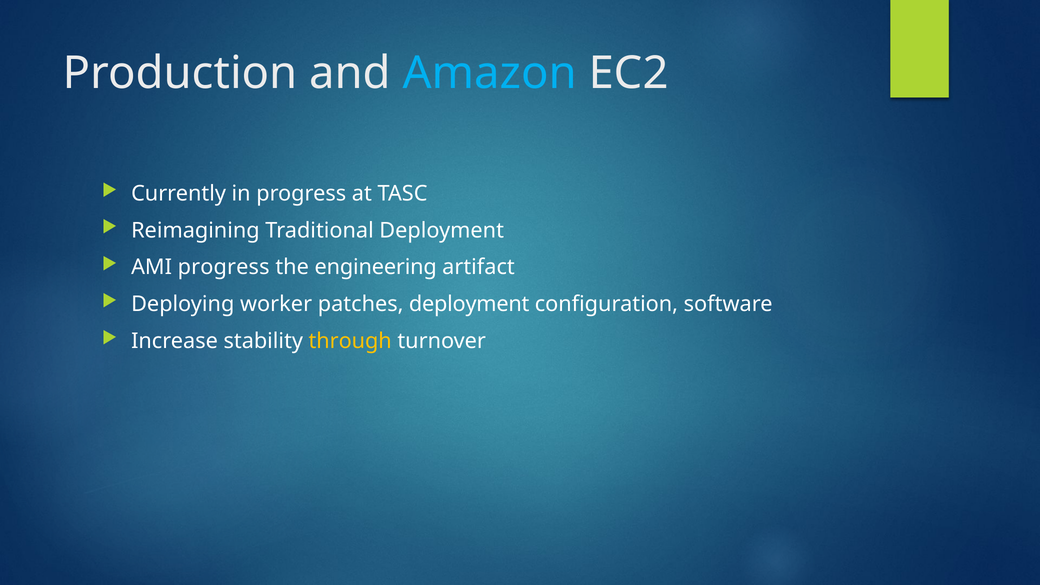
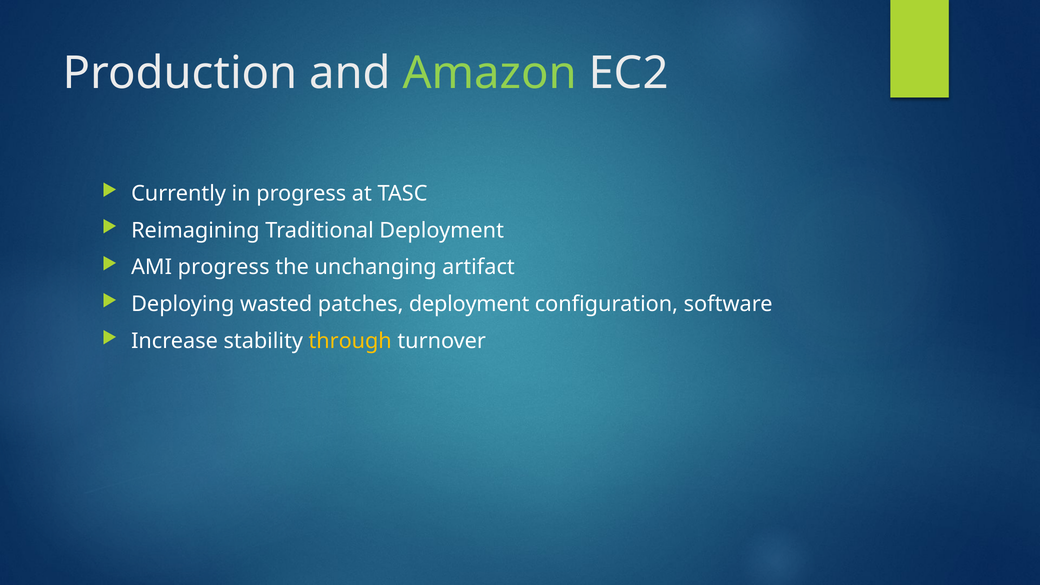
Amazon colour: light blue -> light green (490, 73)
engineering: engineering -> unchanging (376, 267)
worker: worker -> wasted (276, 304)
